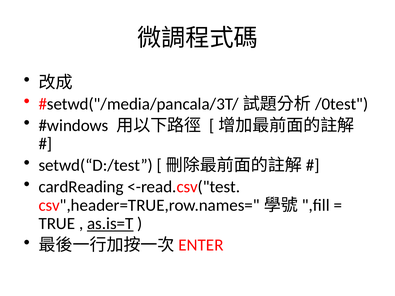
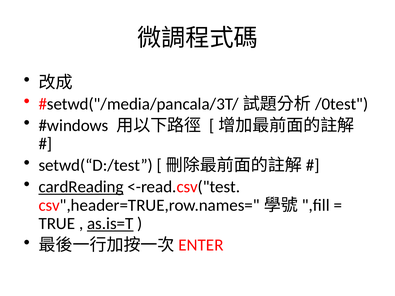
cardReading underline: none -> present (81, 187)
